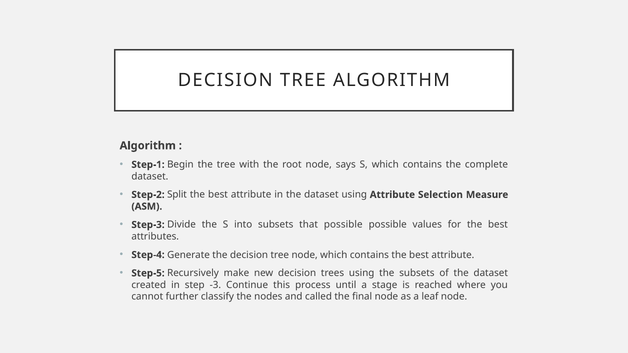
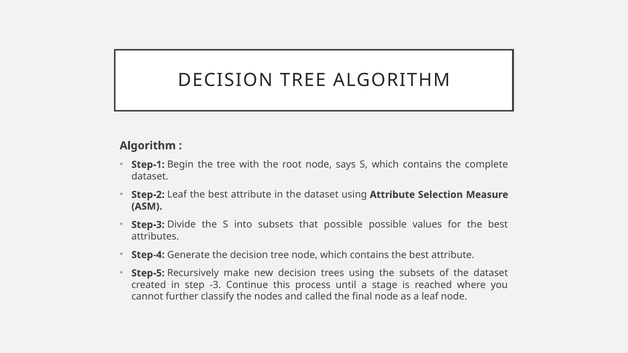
Step-2 Split: Split -> Leaf (177, 195)
